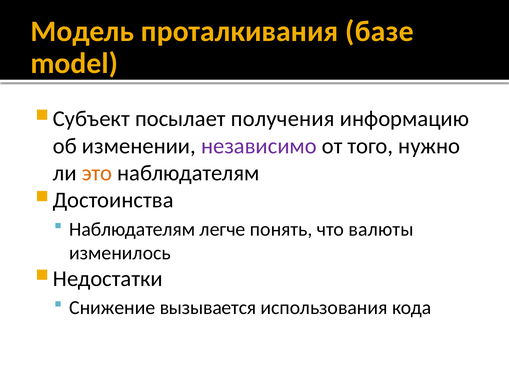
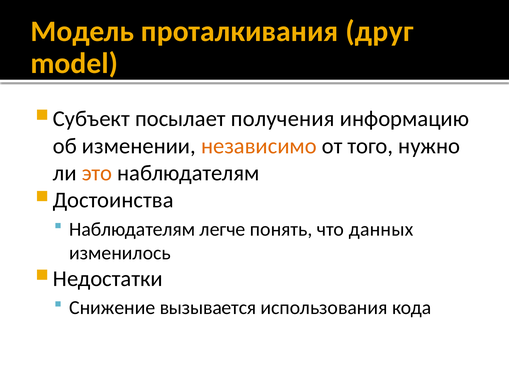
базе: базе -> друг (380, 31)
независимо colour: purple -> orange (259, 146)
валюты: валюты -> данных (381, 230)
